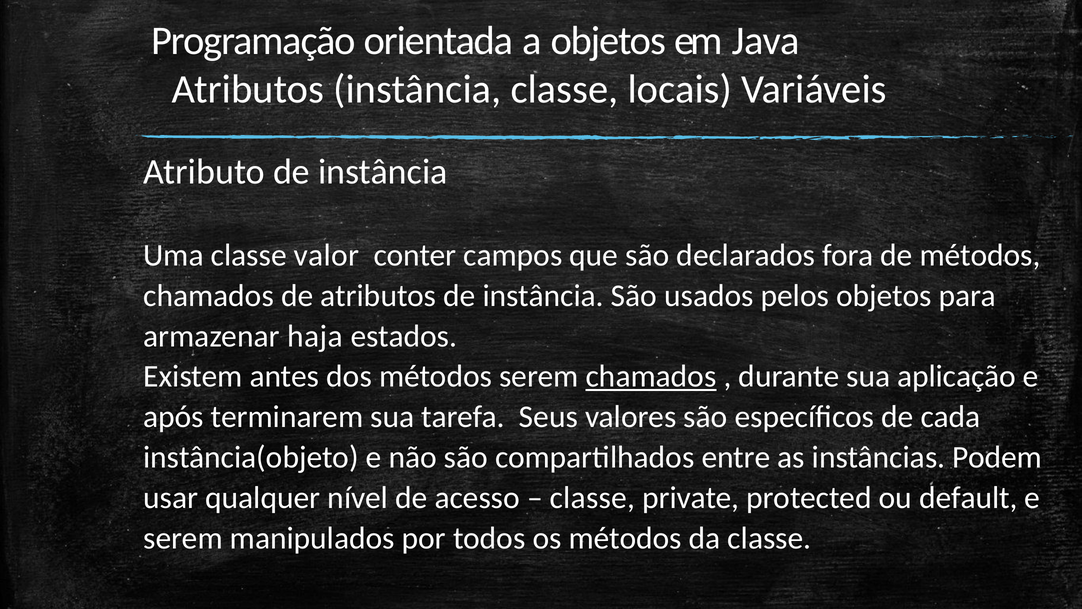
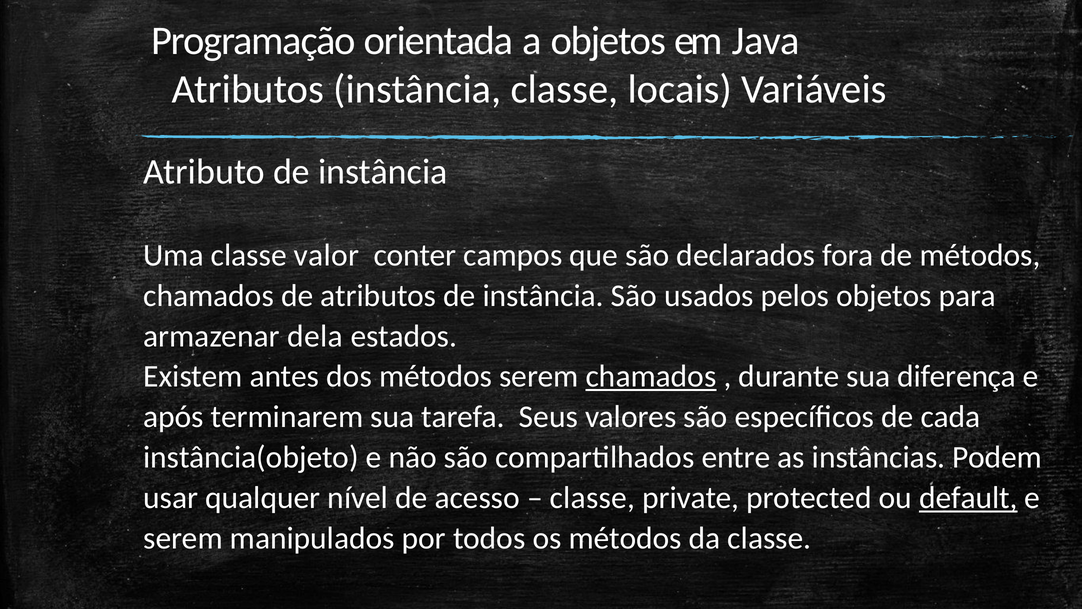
haja: haja -> dela (315, 336)
aplicação: aplicação -> diferença (957, 376)
default underline: none -> present (968, 498)
